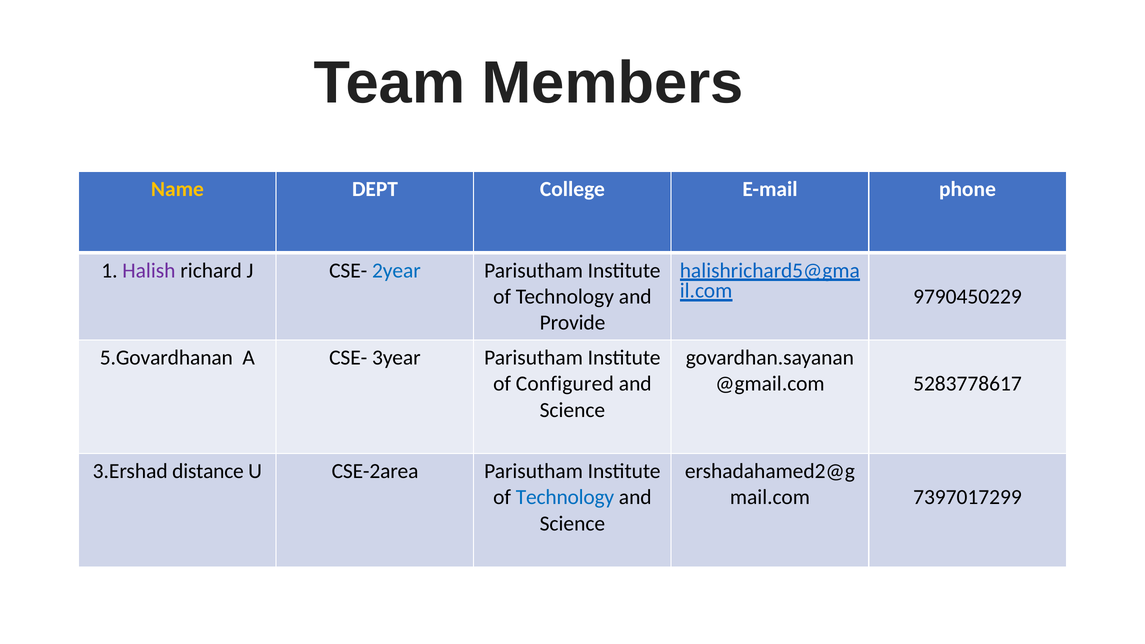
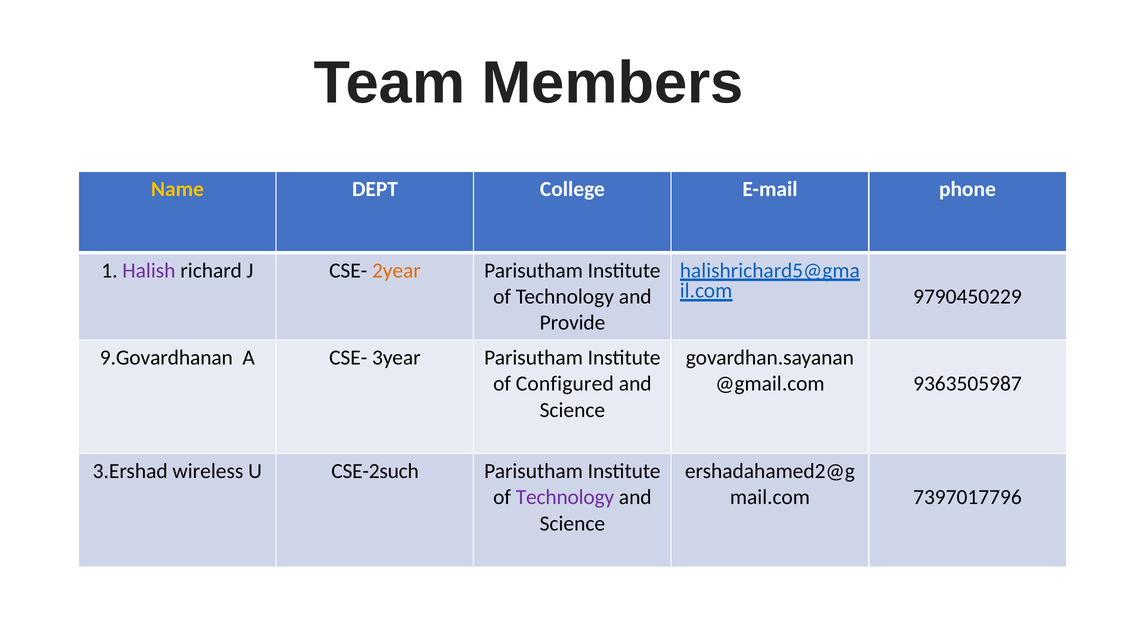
2year colour: blue -> orange (396, 270)
5.Govardhanan: 5.Govardhanan -> 9.Govardhanan (166, 358)
5283778617: 5283778617 -> 9363505987 (967, 384)
distance: distance -> wireless (208, 471)
CSE-2area: CSE-2area -> CSE-2such (375, 471)
Technology colour: blue -> purple (565, 497)
7397017299: 7397017299 -> 7397017796 (967, 497)
